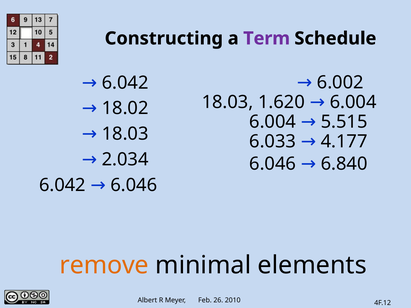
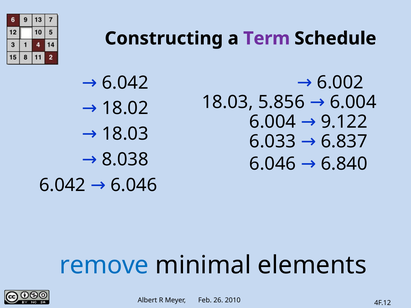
1.620: 1.620 -> 5.856 (281, 102)
5.515: 5.515 -> 9.122 (344, 122)
4.177: 4.177 -> 6.837 (344, 142)
2.034: 2.034 -> 8.038 (125, 160)
remove colour: orange -> blue (104, 265)
